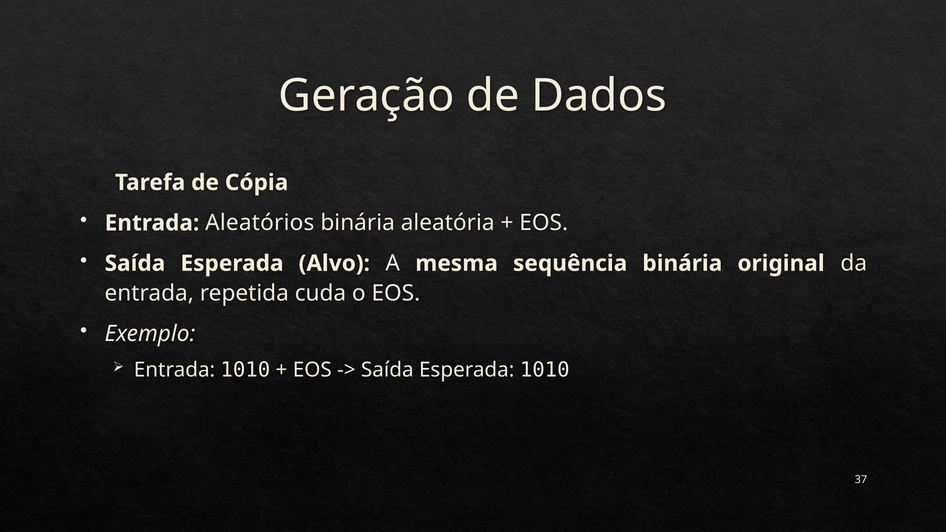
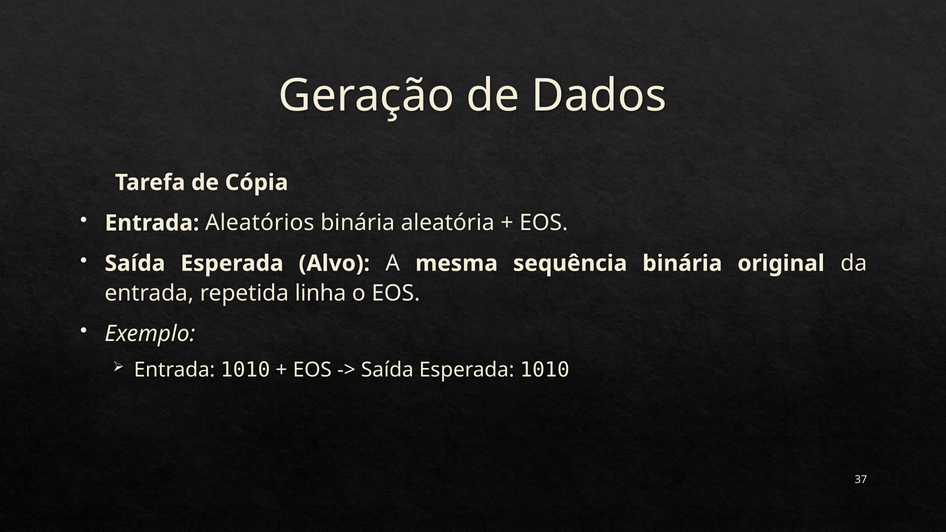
cuda: cuda -> linha (321, 293)
